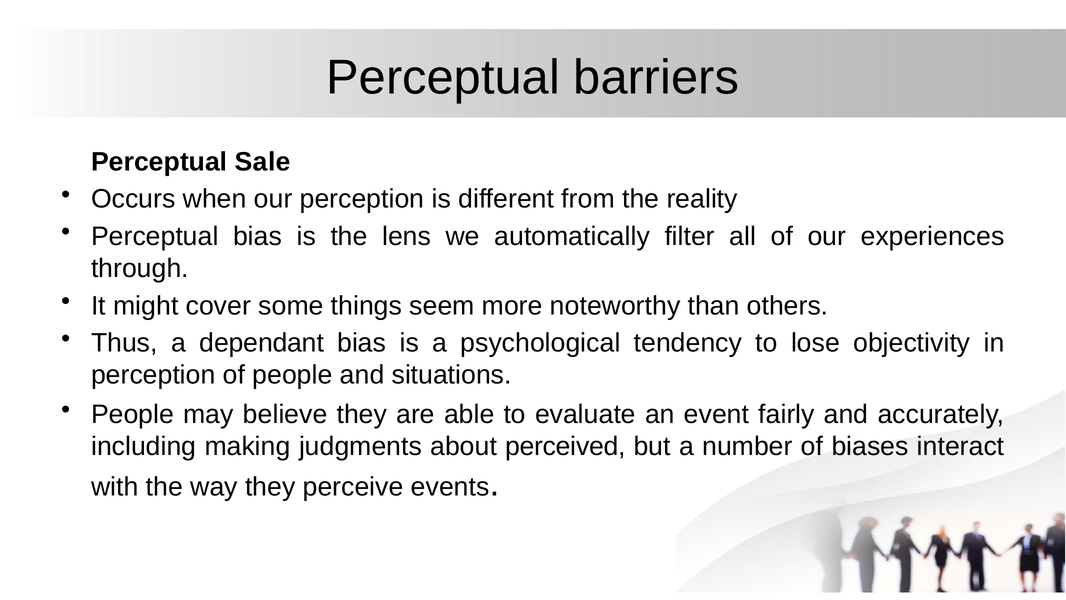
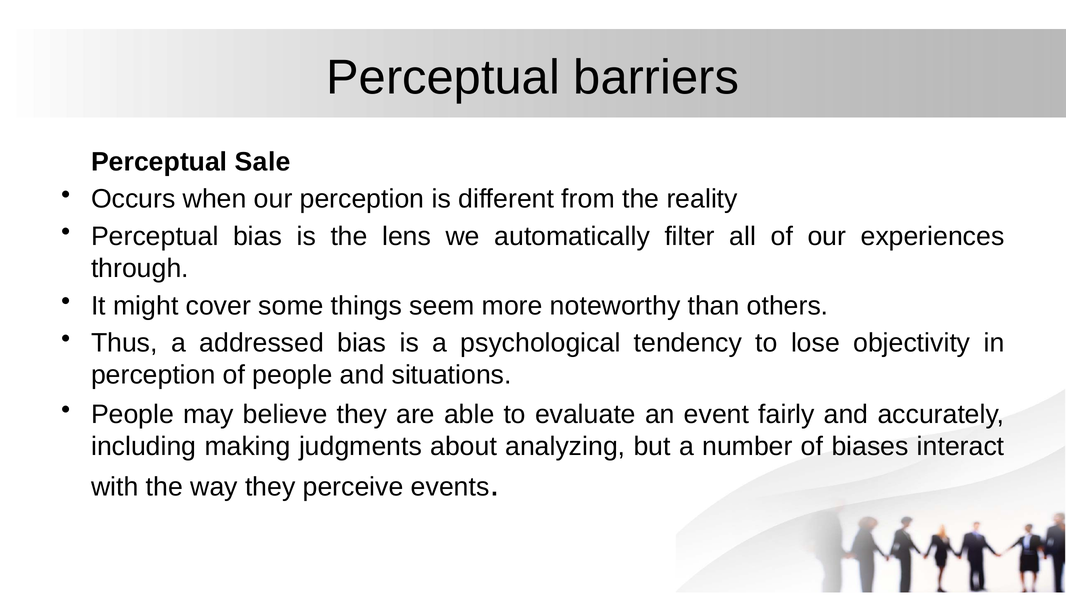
dependant: dependant -> addressed (262, 343)
perceived: perceived -> analyzing (565, 446)
